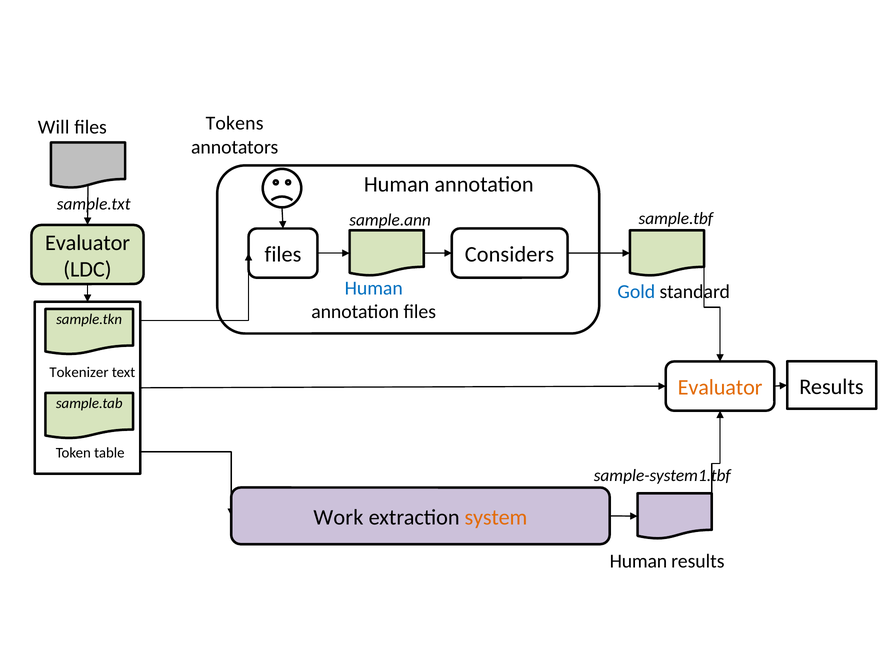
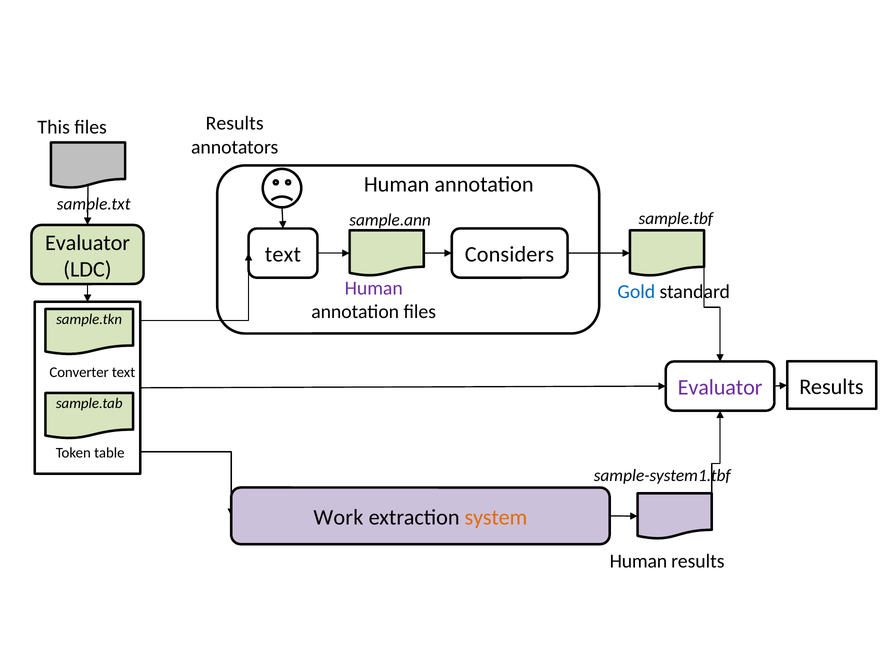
Tokens: Tokens -> Results (235, 124)
Will: Will -> This (54, 127)
files: files -> text (283, 255)
Human colour: blue -> purple (374, 288)
Tokenizer: Tokenizer -> Converter (79, 373)
Evaluator colour: orange -> purple (720, 388)
